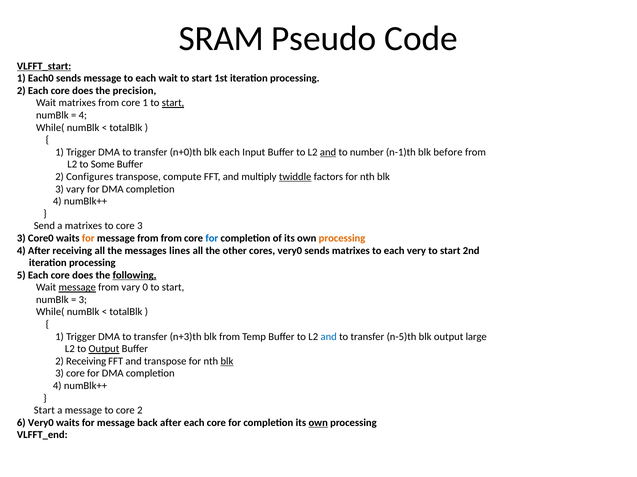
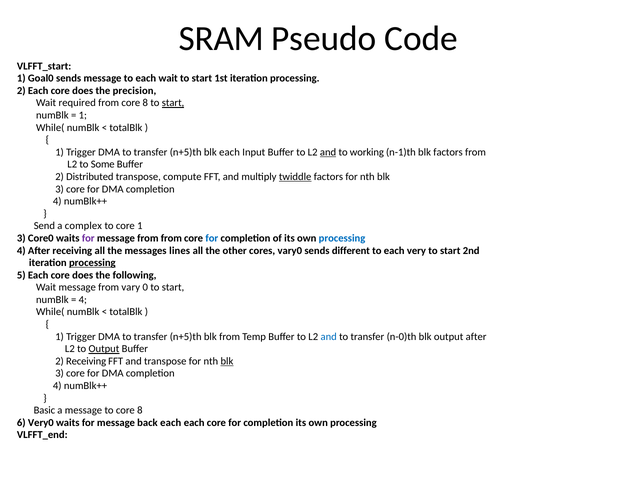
VLFFT_start underline: present -> none (44, 66)
Each0: Each0 -> Goal0 (41, 79)
Wait matrixes: matrixes -> required (77, 103)
from core 1: 1 -> 8 (145, 103)
4: 4 -> 1 (83, 115)
n+0)th: n+0)th -> n+5)th (186, 152)
number: number -> working (367, 152)
blk before: before -> factors (448, 152)
Configures: Configures -> Distributed (90, 177)
vary: vary -> core (76, 189)
a matrixes: matrixes -> complex (83, 226)
core 3: 3 -> 1 (140, 226)
for colour: orange -> purple (88, 239)
processing colour: orange -> blue (342, 239)
cores very0: very0 -> vary0 (290, 251)
sends matrixes: matrixes -> different (351, 251)
processing underline: none -> present (92, 263)
following underline: present -> none (135, 276)
message underline: present -> none (77, 288)
3: 3 -> 4 (83, 300)
n+3)th: n+3)th -> n+5)th (186, 337)
n-5)th: n-5)th -> n-0)th (402, 337)
output large: large -> after (476, 337)
Start: Start -> Basic (44, 411)
to core 2: 2 -> 8 (140, 411)
back after: after -> each (171, 423)
own underline: present -> none (318, 423)
